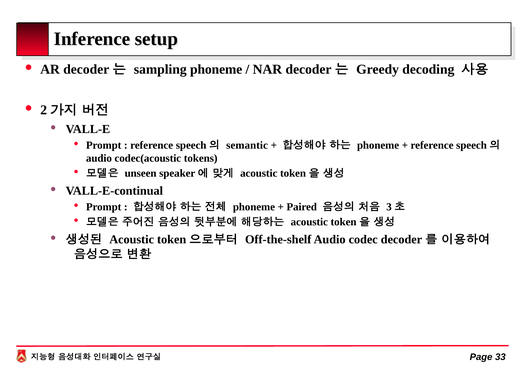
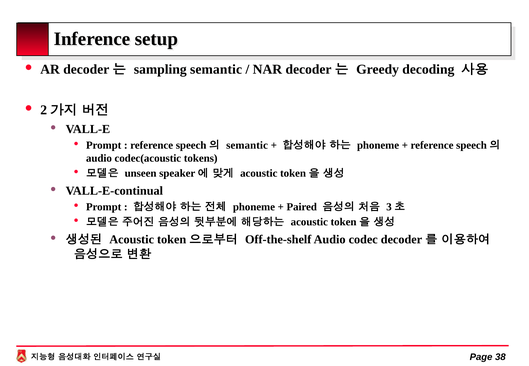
sampling phoneme: phoneme -> semantic (216, 70)
33: 33 -> 38 (500, 357)
